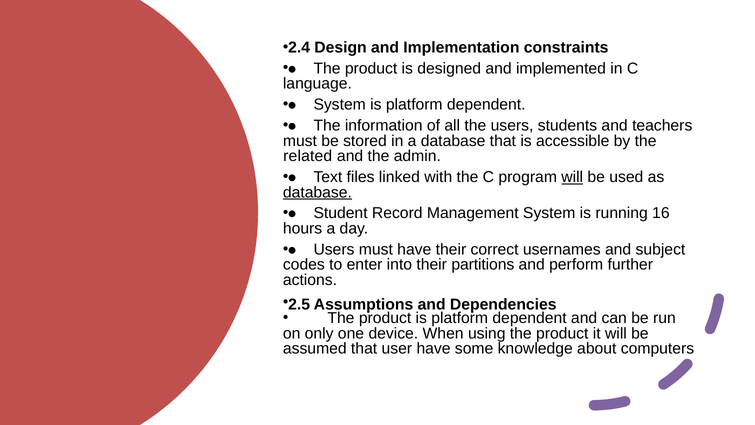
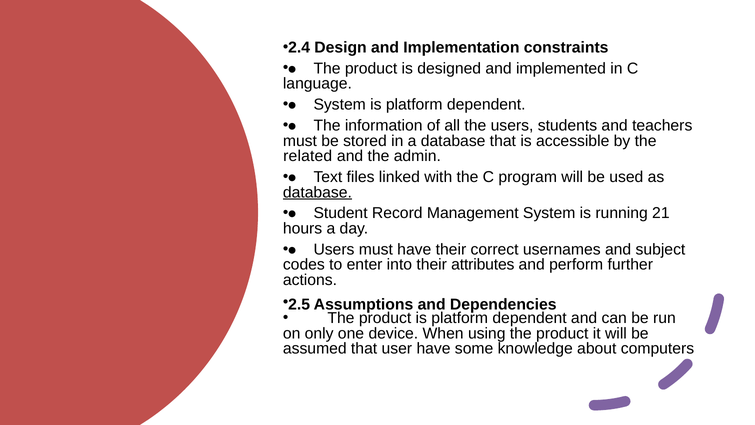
will underline: present -> none (572, 177)
16: 16 -> 21 (661, 213)
partitions: partitions -> attributes (483, 265)
